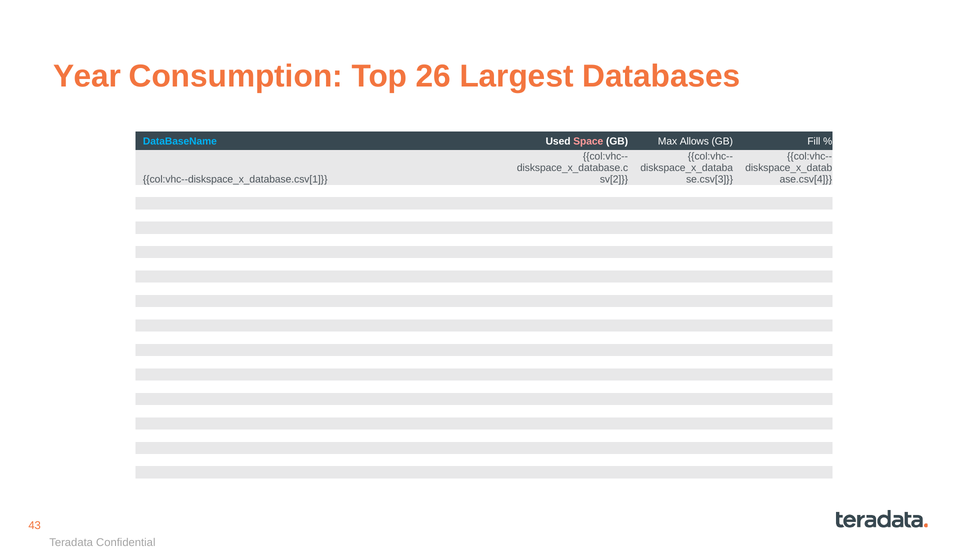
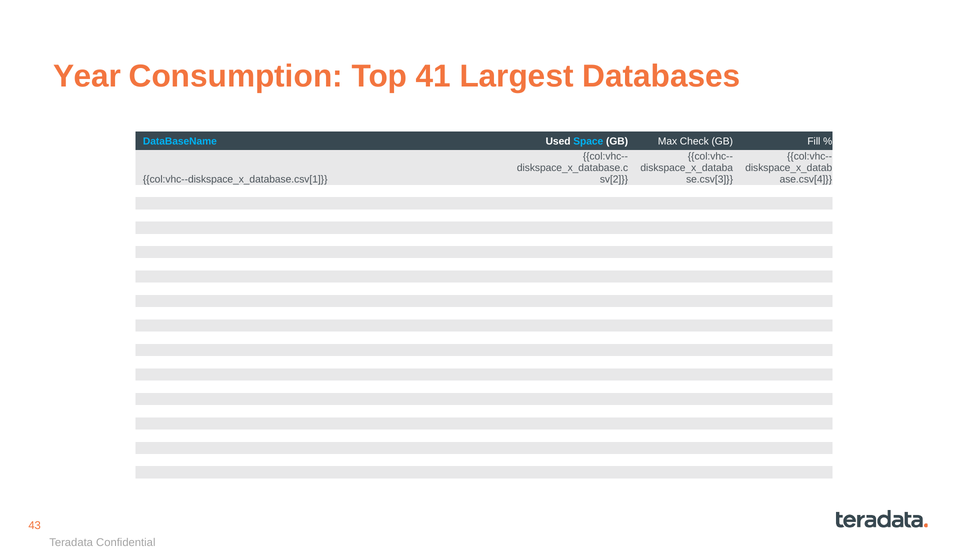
26: 26 -> 41 (433, 76)
Space colour: pink -> light blue (588, 141)
Allows: Allows -> Check (694, 141)
